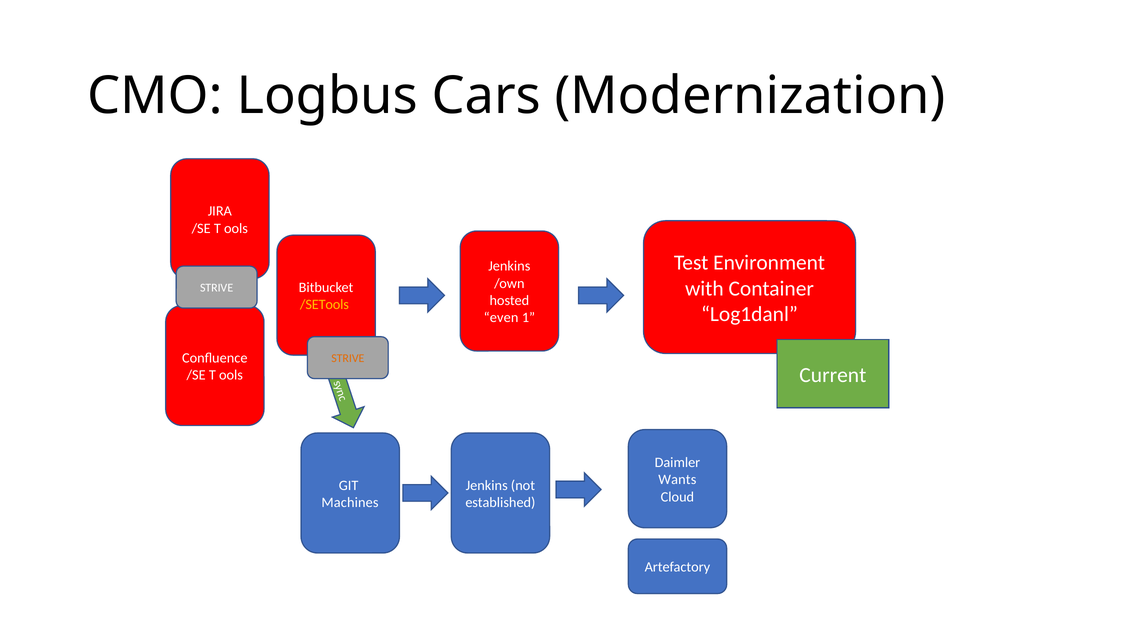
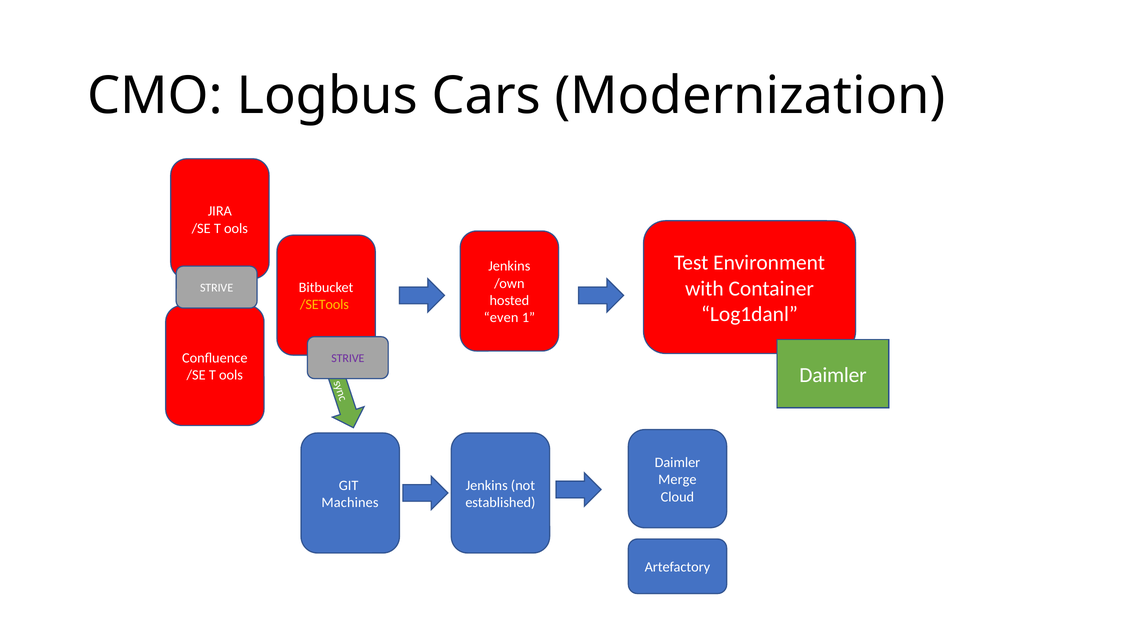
STRIVE colour: orange -> purple (348, 358)
Current: Current -> Daimler (833, 375)
Wants: Wants -> Merge (677, 480)
